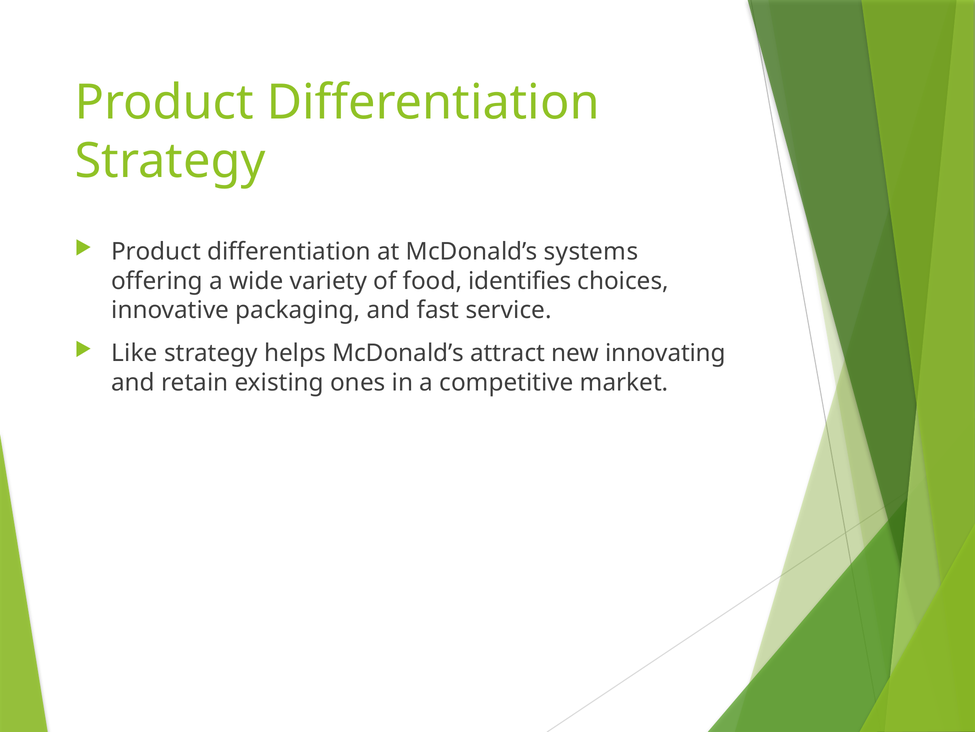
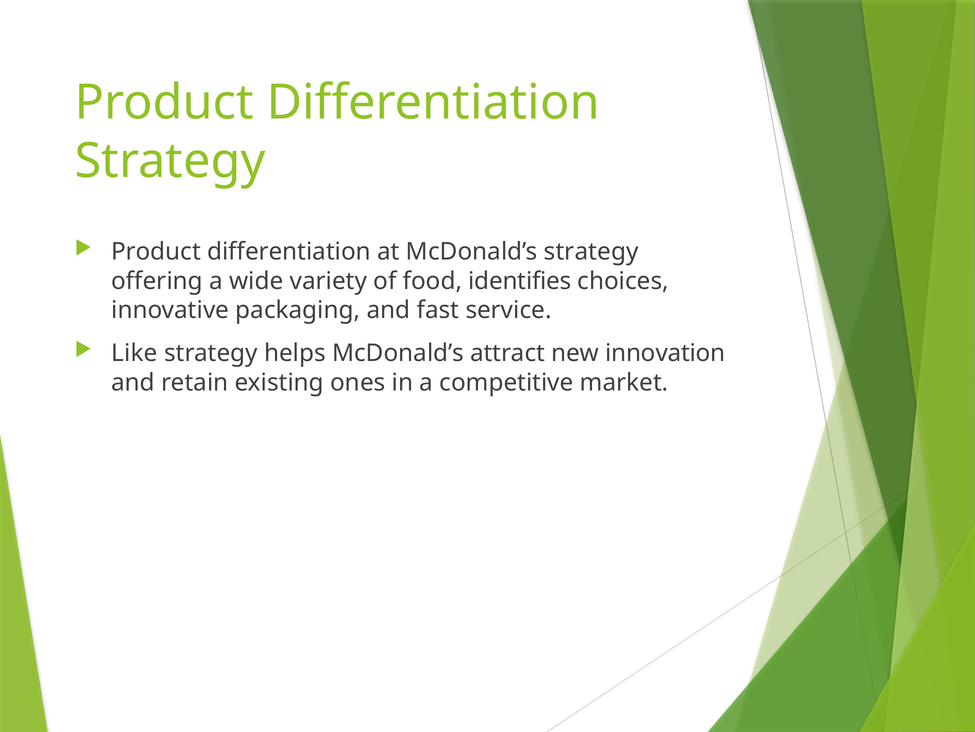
McDonald’s systems: systems -> strategy (591, 252)
innovating: innovating -> innovation (665, 353)
